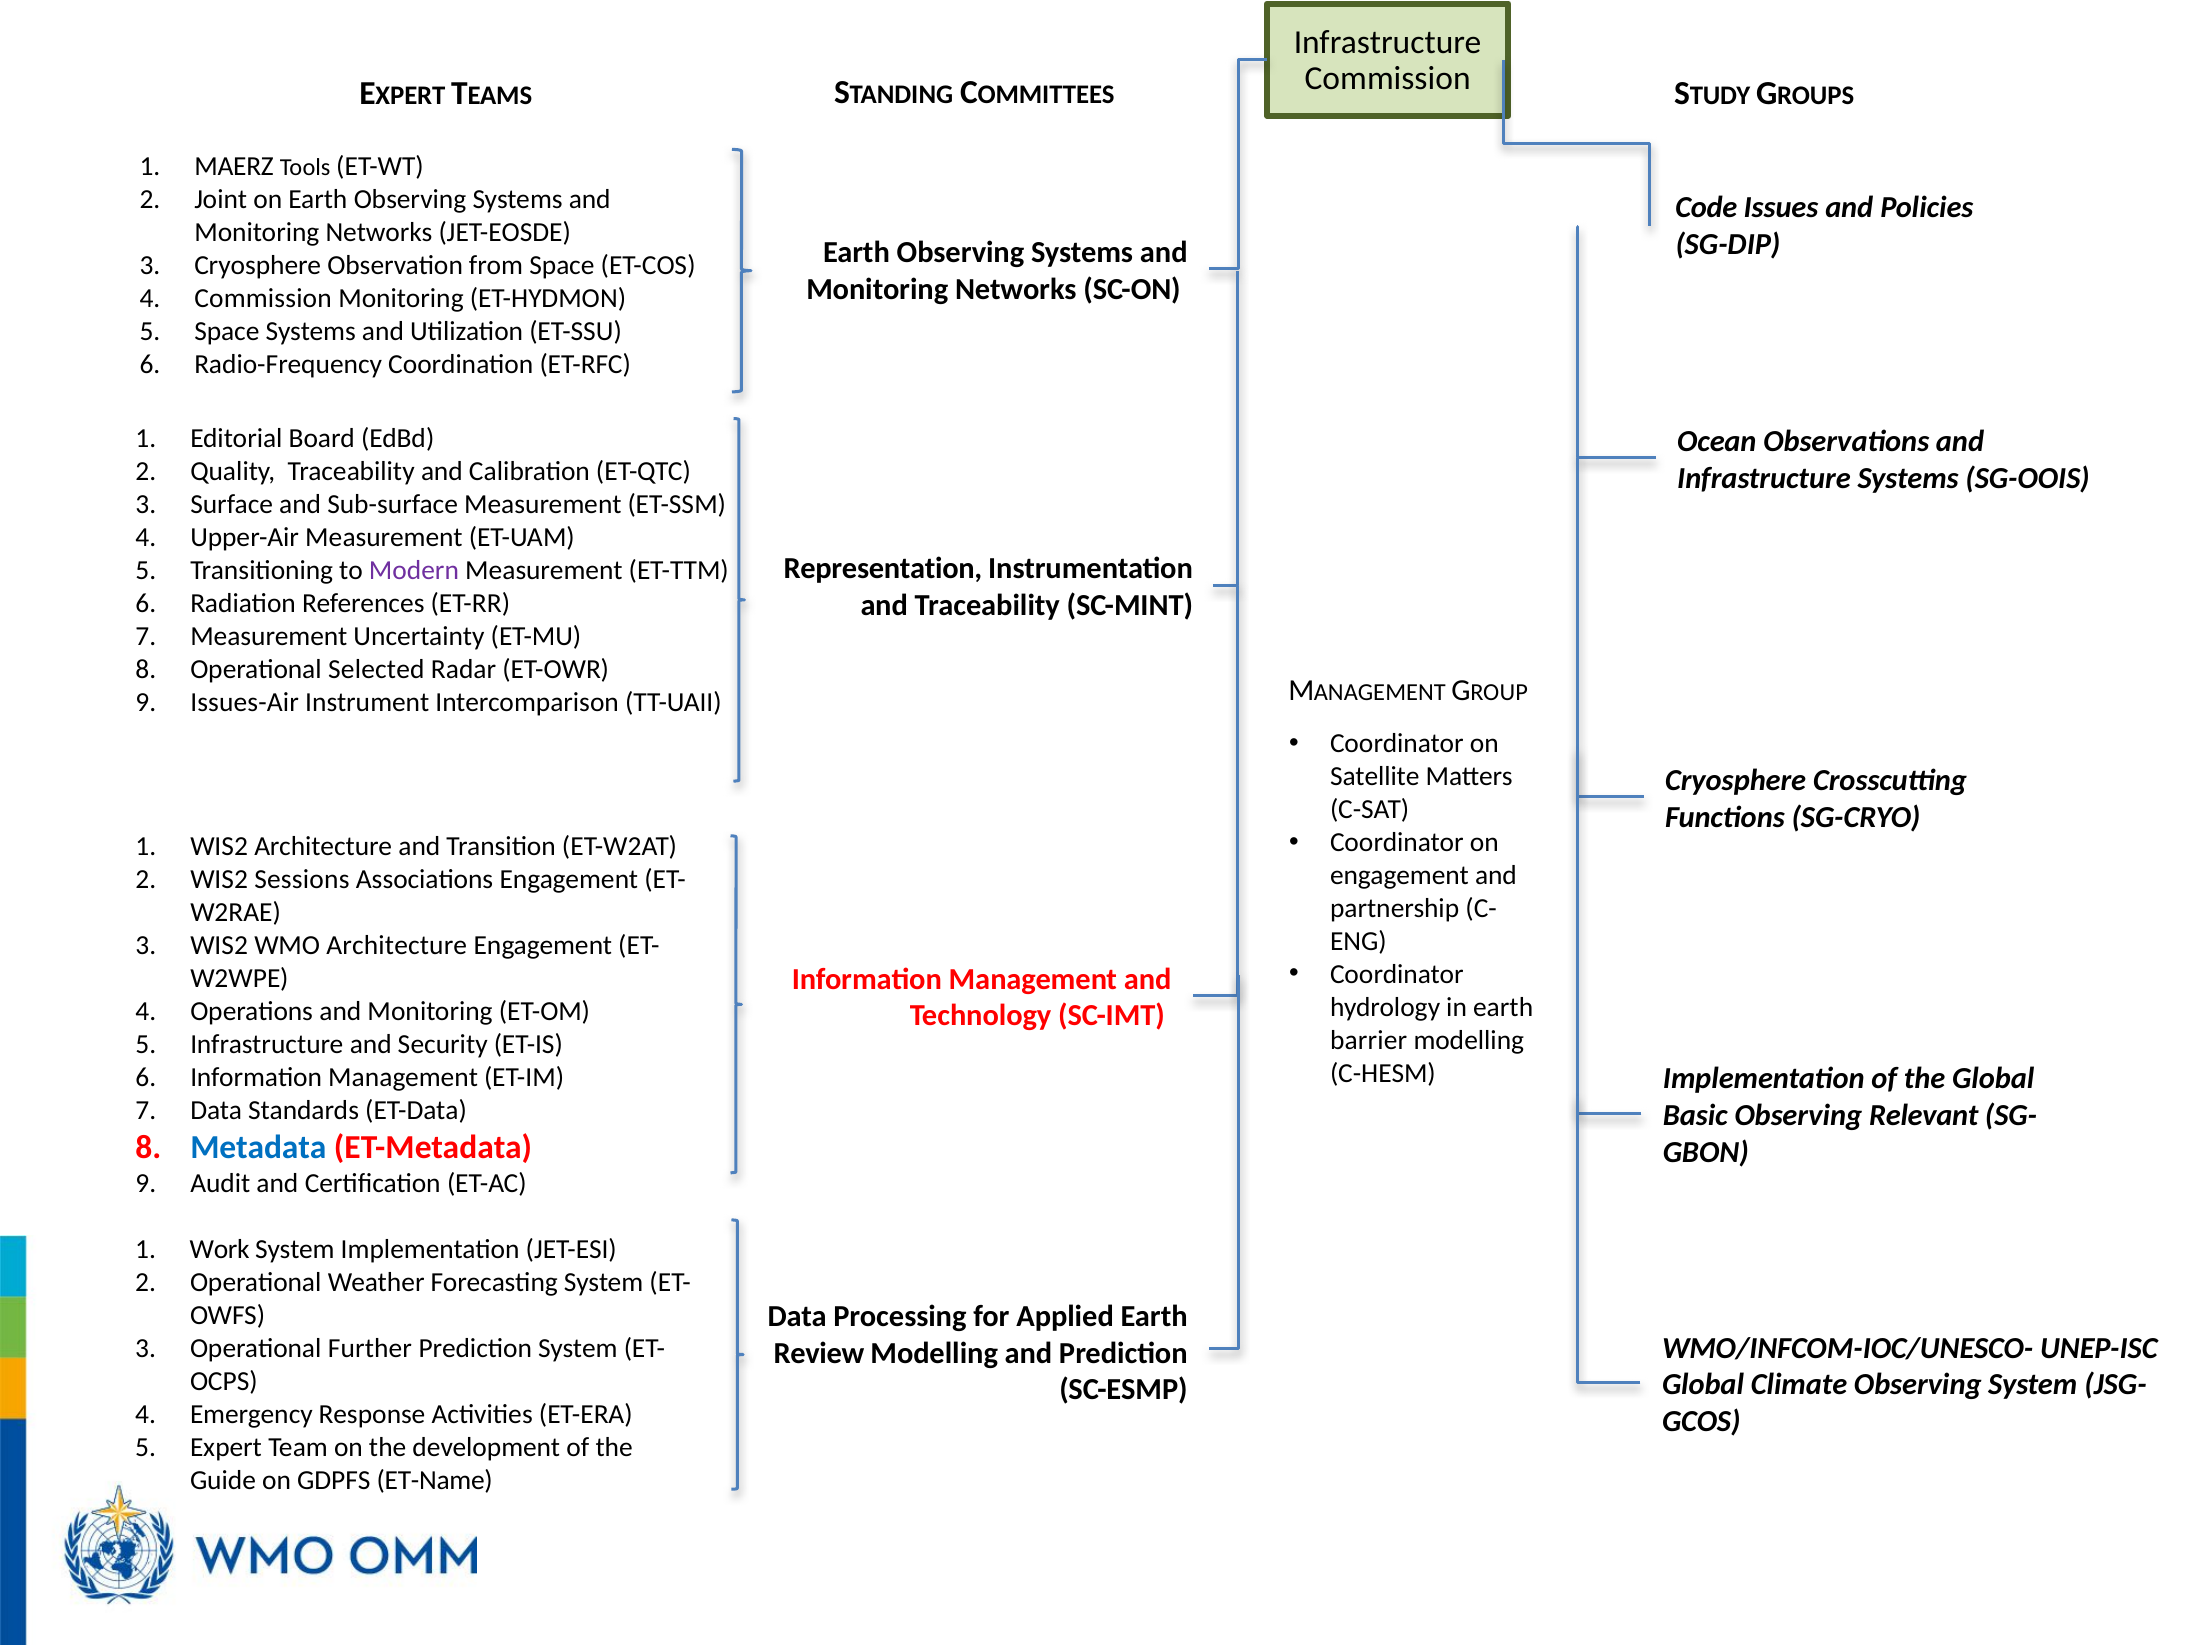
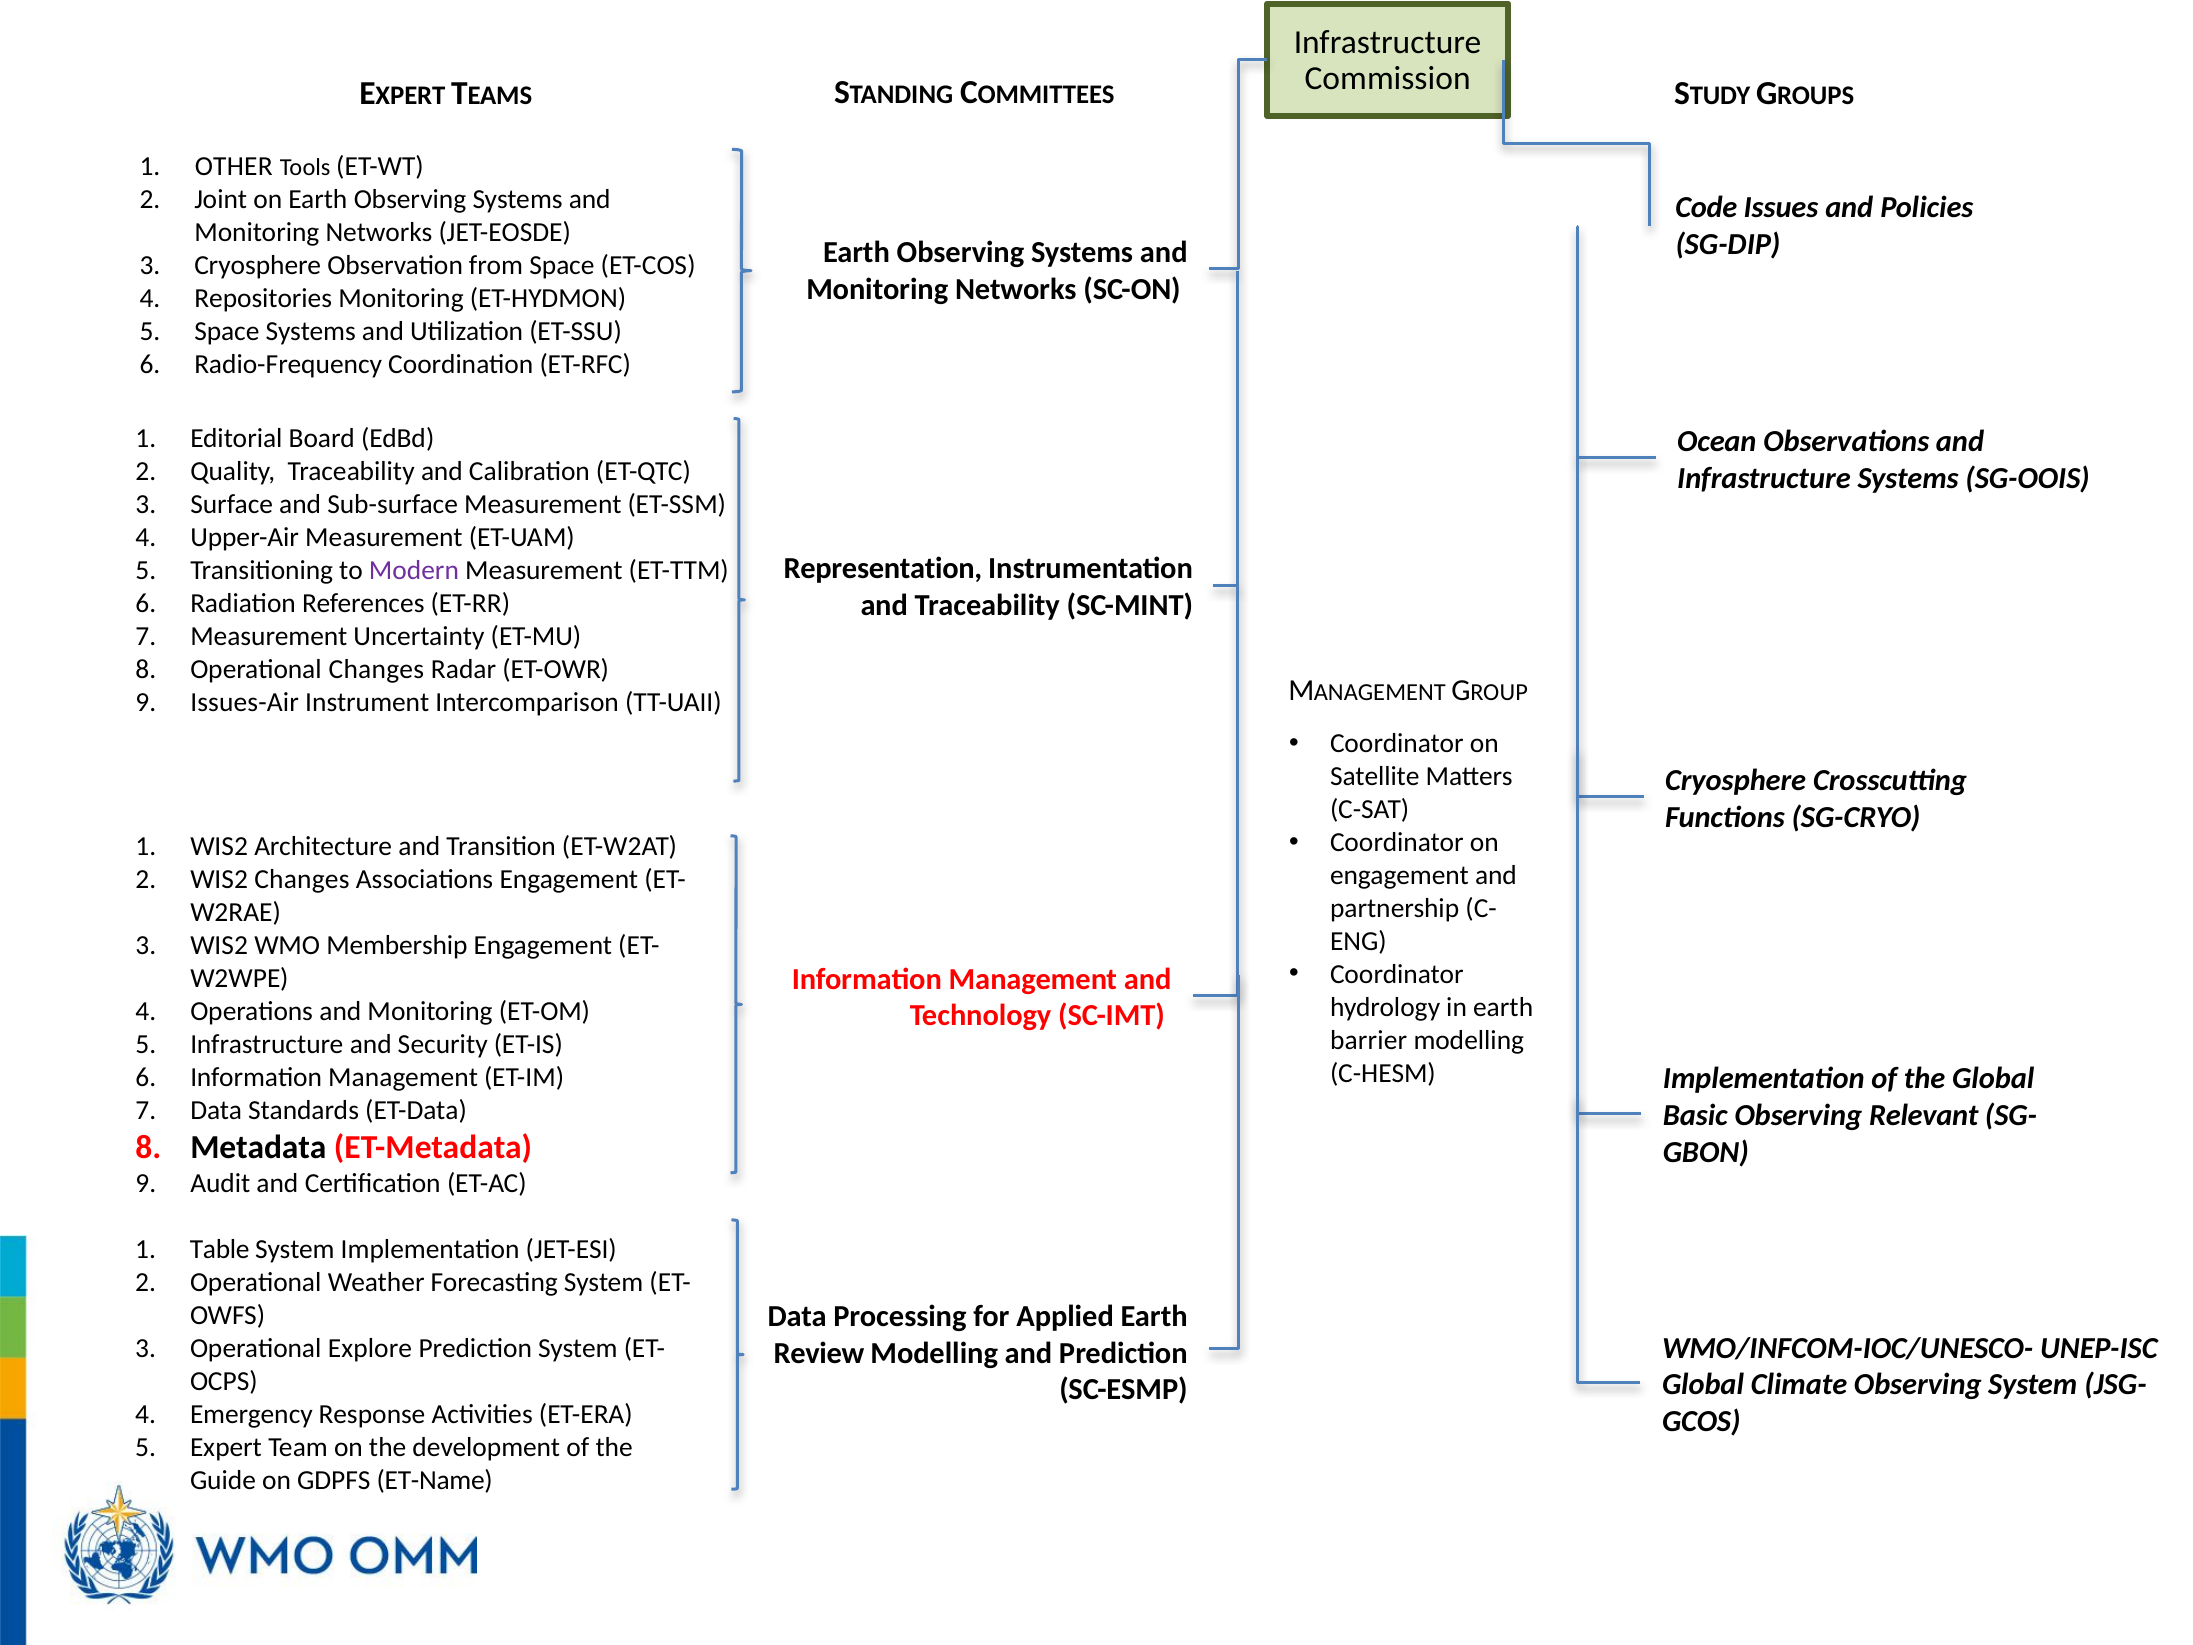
MAERZ: MAERZ -> OTHER (234, 166)
Commission: Commission -> Repositories (263, 298)
Operational Selected: Selected -> Changes (376, 670)
WIS2 Sessions: Sessions -> Changes (302, 879)
WMO Architecture: Architecture -> Membership (397, 945)
Metadata colour: blue -> black (258, 1147)
Work: Work -> Table (220, 1249)
Further: Further -> Explore (370, 1348)
